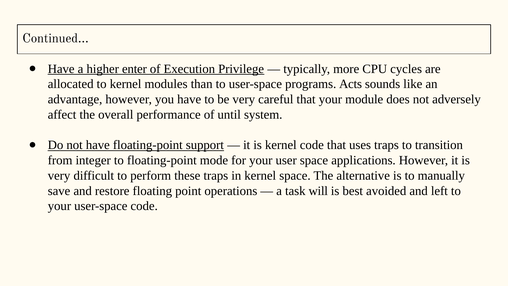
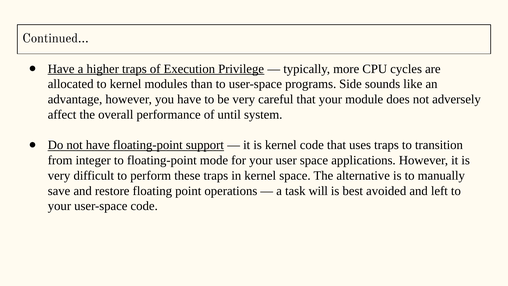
higher enter: enter -> traps (134, 69)
Acts: Acts -> Side (350, 84)
